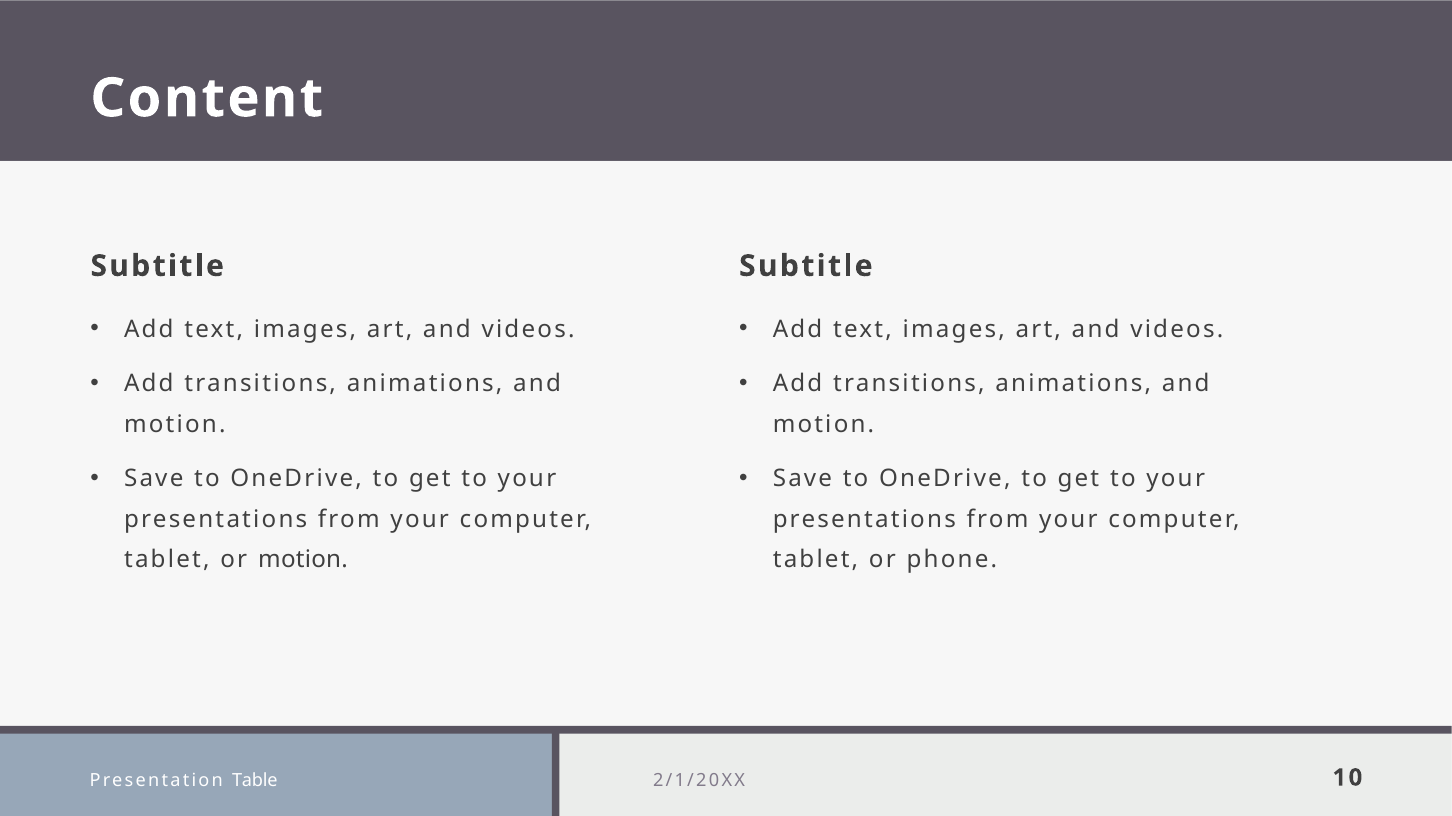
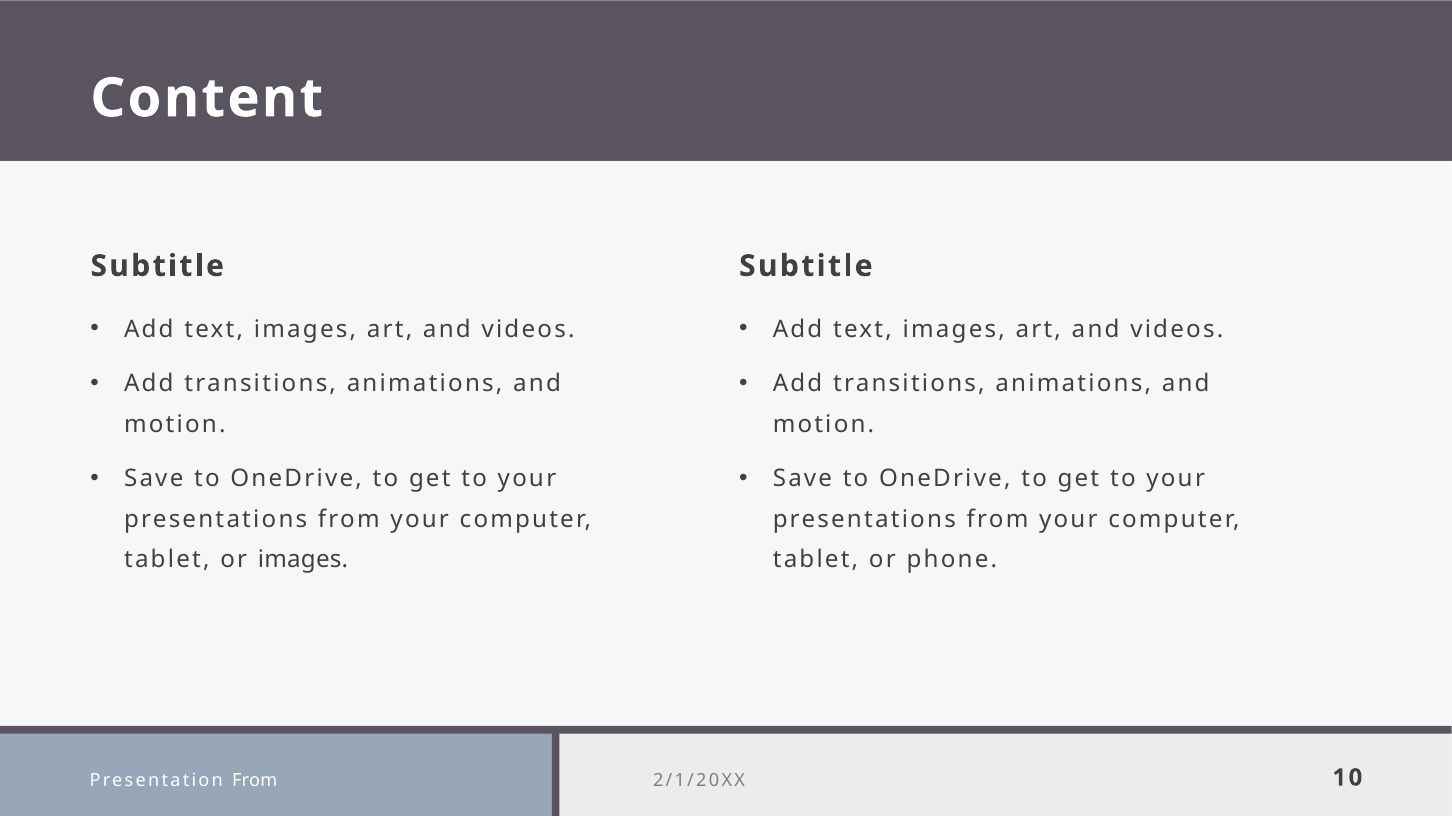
or motion: motion -> images (303, 560)
Presentation Table: Table -> From (255, 781)
